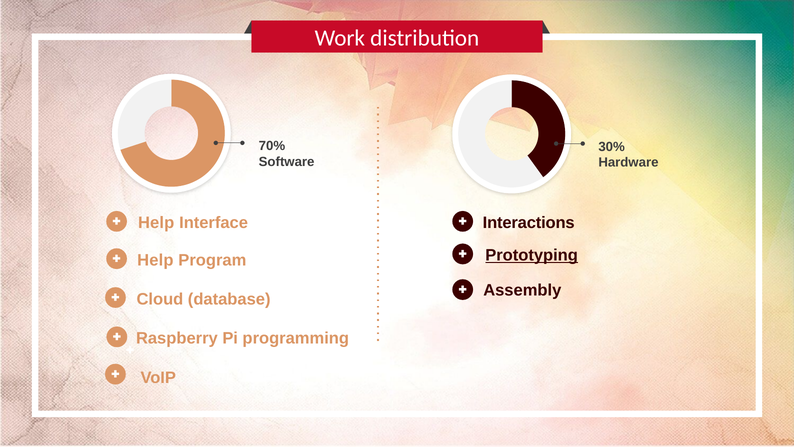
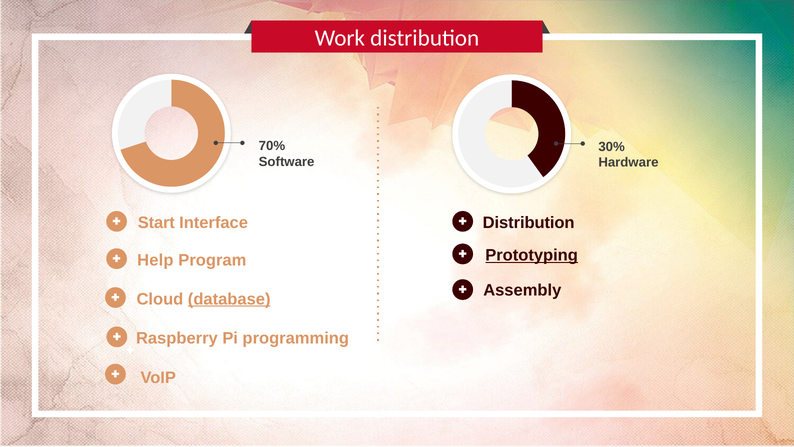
Help: Help -> Start (156, 223)
Interactions: Interactions -> Distribution (529, 223)
database underline: none -> present (229, 299)
